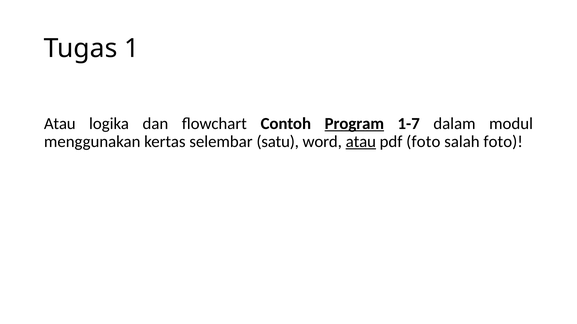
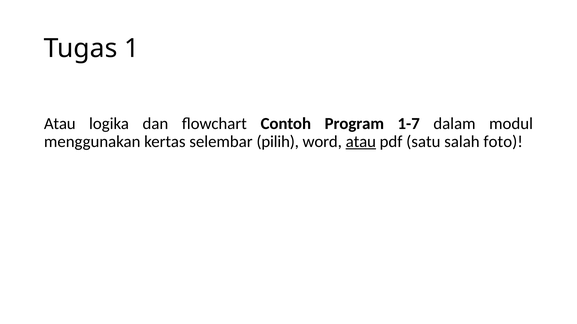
Program underline: present -> none (354, 124)
satu: satu -> pilih (278, 142)
pdf foto: foto -> satu (423, 142)
